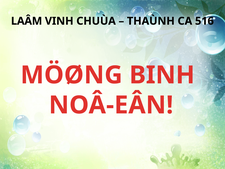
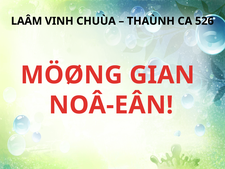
516: 516 -> 526 (204, 21)
BINH: BINH -> GIAN (162, 75)
